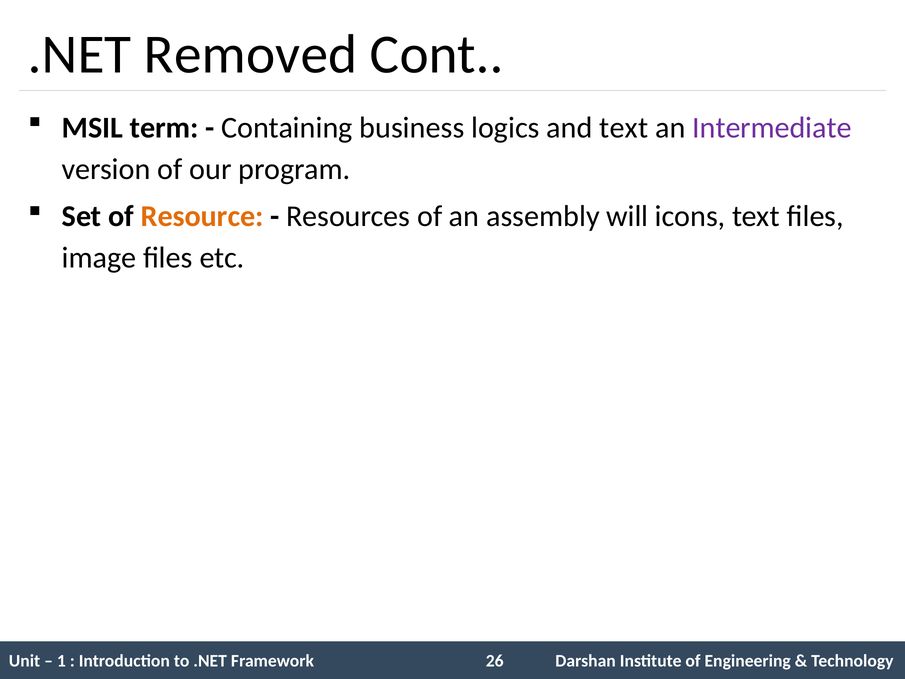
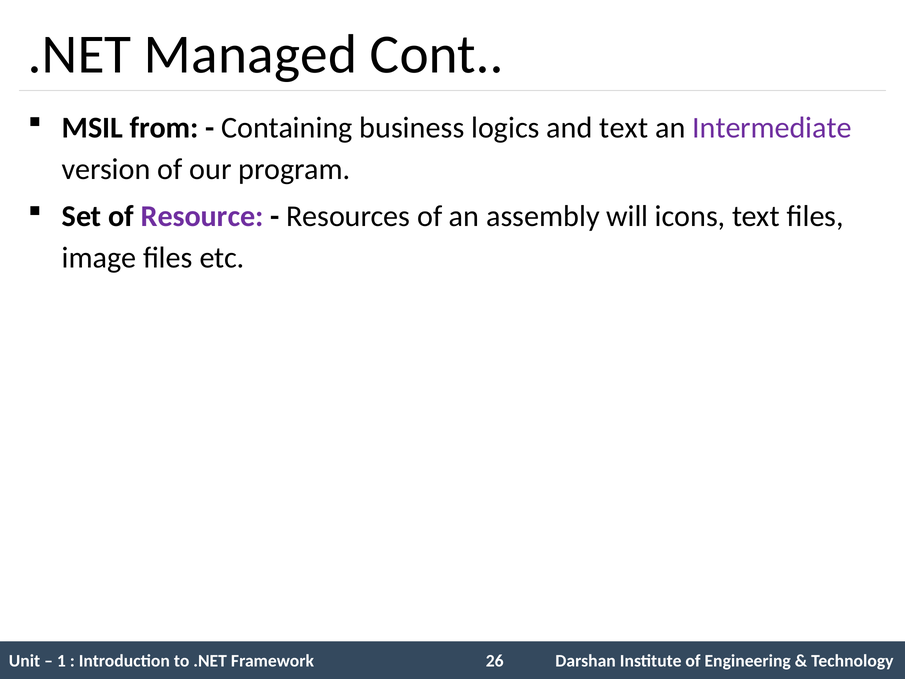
Removed: Removed -> Managed (251, 54)
term: term -> from (164, 128)
Resource colour: orange -> purple (202, 216)
